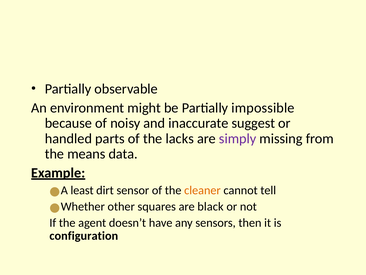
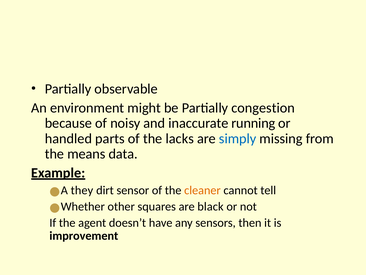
impossible: impossible -> congestion (263, 108)
suggest: suggest -> running (253, 123)
simply colour: purple -> blue (238, 138)
least: least -> they (82, 190)
configuration: configuration -> improvement (84, 236)
